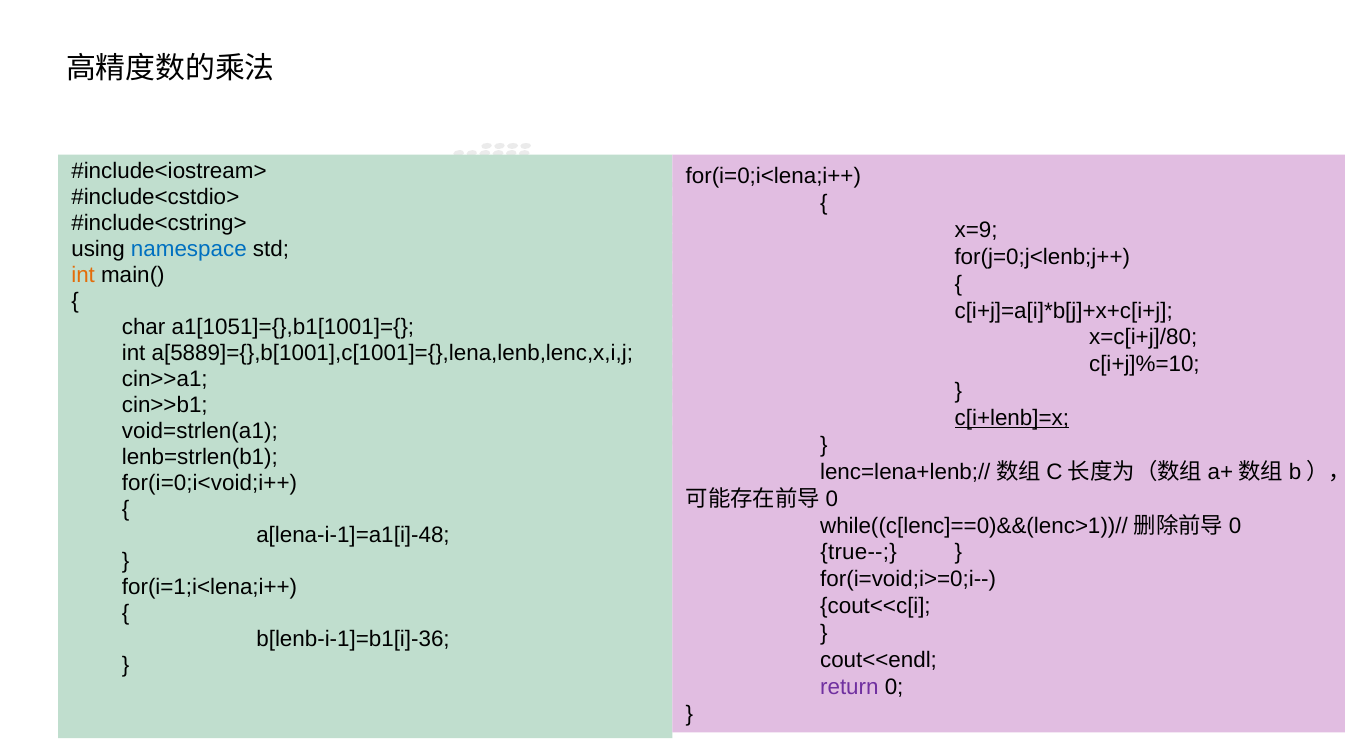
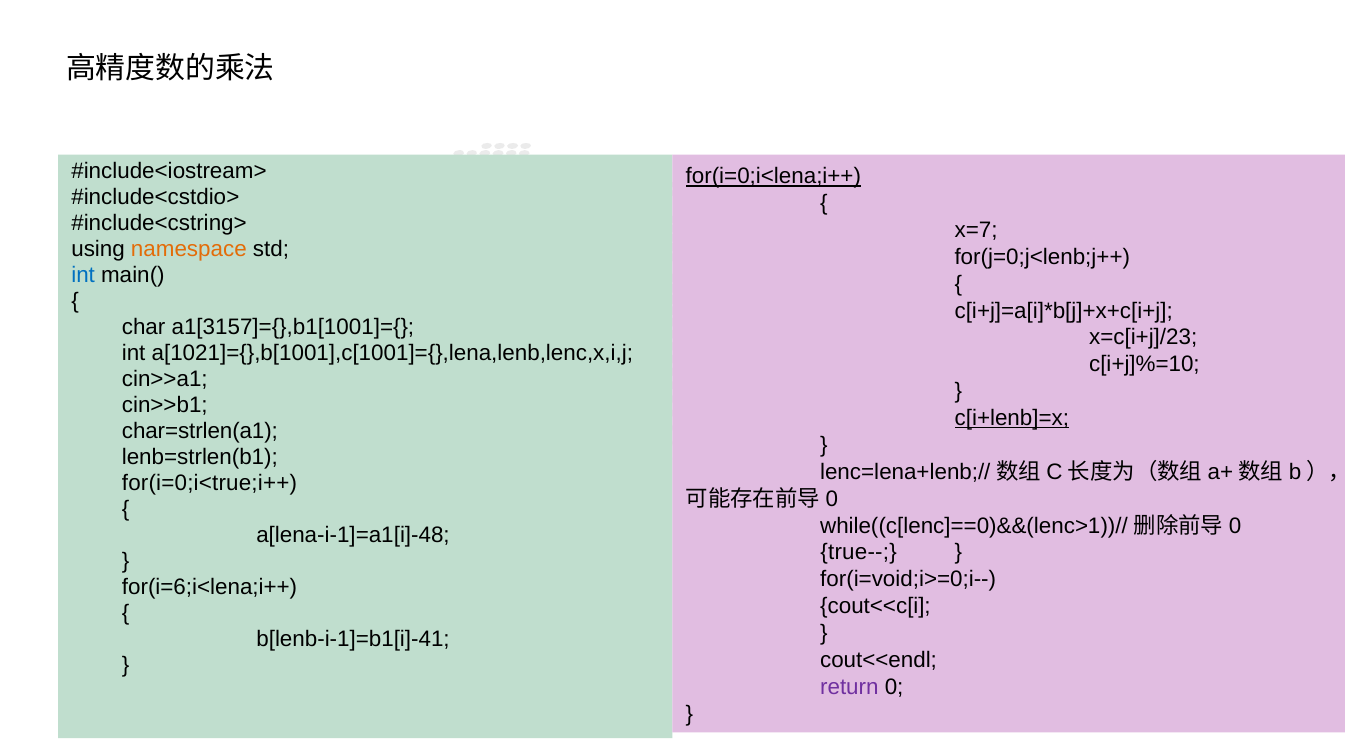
for(i=0;i<lena;i++ underline: none -> present (773, 176)
x=9: x=9 -> x=7 (976, 230)
namespace colour: blue -> orange (189, 249)
int colour: orange -> blue (83, 275)
a1[1051]={},b1[1001]={: a1[1051]={},b1[1001]={ -> a1[3157]={},b1[1001]={ (293, 327)
x=c[i+j]/80: x=c[i+j]/80 -> x=c[i+j]/23 (1143, 338)
a[5889]={},b[1001],c[1001]={},lena,lenb,lenc,x,i,j: a[5889]={},b[1001],c[1001]={},lena,lenb,lenc,x,i,j -> a[1021]={},b[1001],c[1001]={},lena,lenb,lenc,x,i,j (392, 353)
void=strlen(a1: void=strlen(a1 -> char=strlen(a1 (200, 431)
for(i=0;i<void;i++: for(i=0;i<void;i++ -> for(i=0;i<true;i++ (209, 483)
for(i=1;i<lena;i++: for(i=1;i<lena;i++ -> for(i=6;i<lena;i++ (210, 587)
b[lenb-i-1]=b1[i]-36: b[lenb-i-1]=b1[i]-36 -> b[lenb-i-1]=b1[i]-41 (353, 639)
